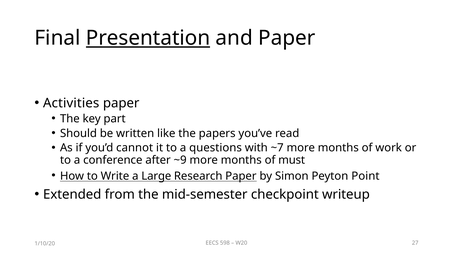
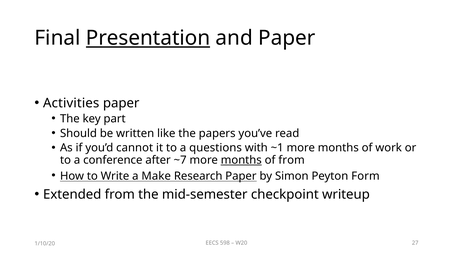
~7: ~7 -> ~1 (277, 148)
~9: ~9 -> ~7 (180, 160)
months underline: none -> present (241, 160)
of must: must -> from (292, 160)
Large: Large -> Make (156, 176)
Point: Point -> Form (365, 176)
